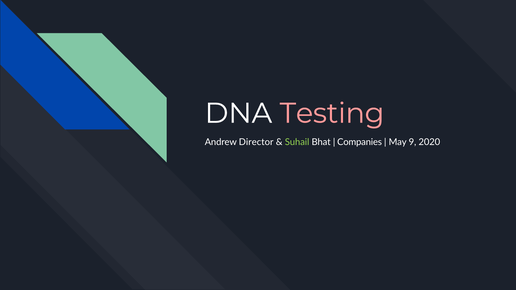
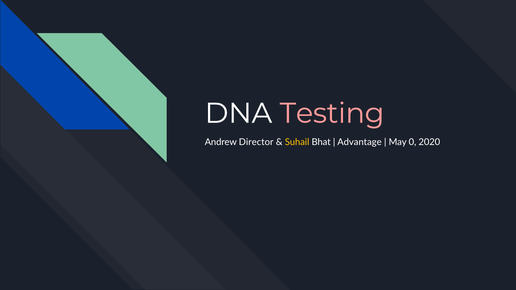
Suhail colour: light green -> yellow (297, 142)
Companies: Companies -> Advantage (359, 142)
9: 9 -> 0 (412, 142)
